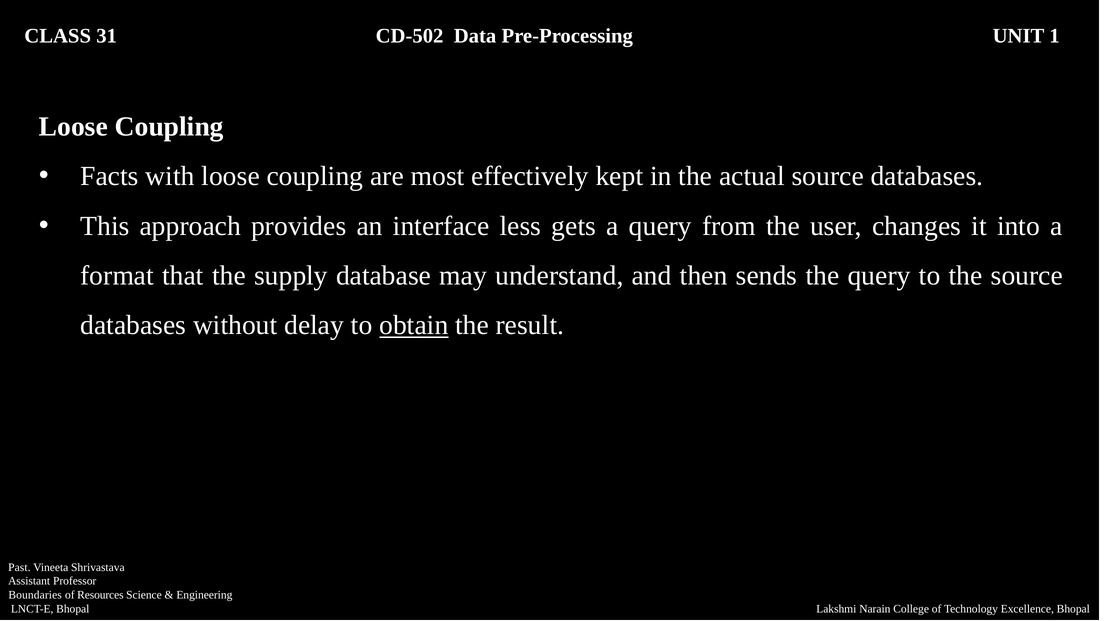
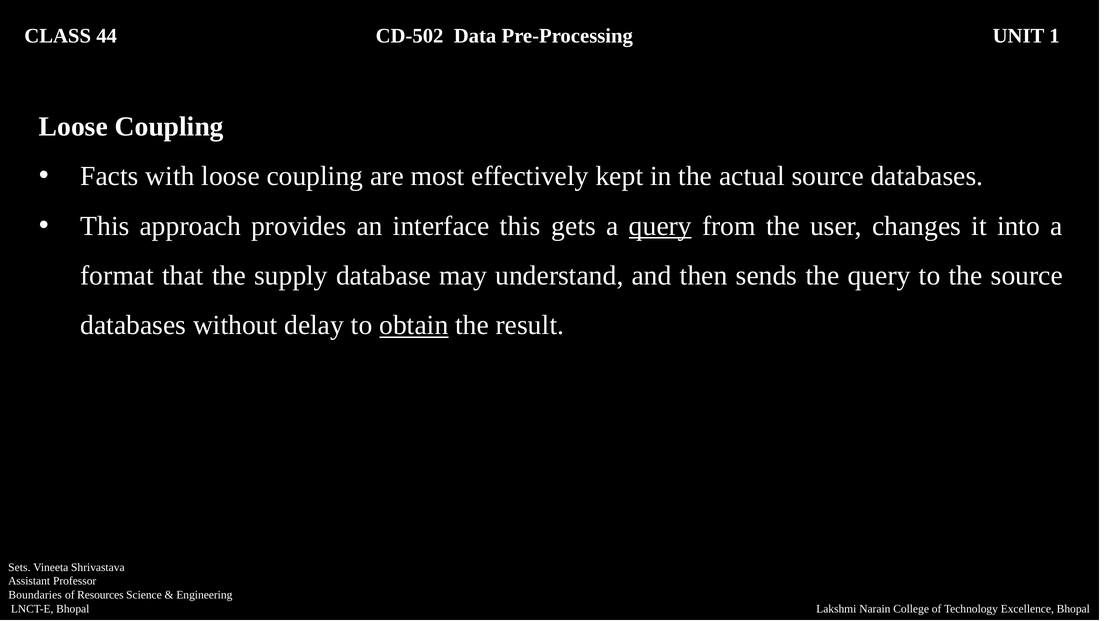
31: 31 -> 44 (107, 36)
interface less: less -> this (520, 226)
query underline: none -> present (660, 226)
Past: Past -> Sets (19, 568)
